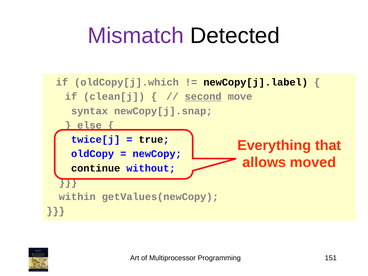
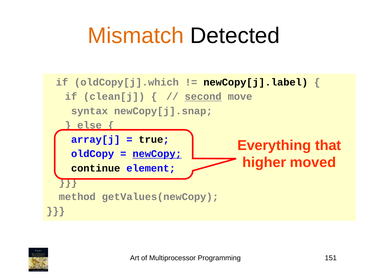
Mismatch colour: purple -> orange (136, 36)
twice[j: twice[j -> array[j (96, 140)
newCopy underline: none -> present (157, 154)
allows: allows -> higher (264, 162)
without: without -> element (151, 168)
within: within -> method (77, 197)
